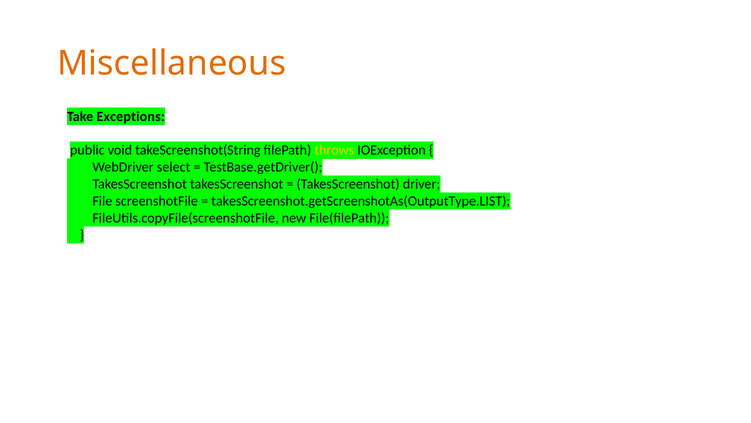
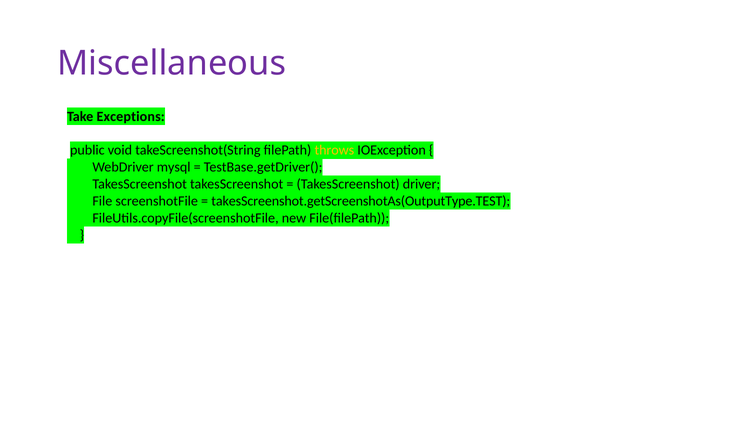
Miscellaneous colour: orange -> purple (172, 63)
select: select -> mysql (174, 167)
takesScreenshot.getScreenshotAs(OutputType.LIST: takesScreenshot.getScreenshotAs(OutputType.LIST -> takesScreenshot.getScreenshotAs(OutputType.TEST (361, 201)
